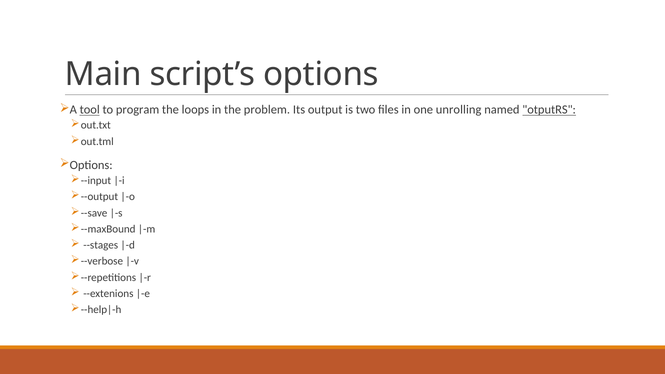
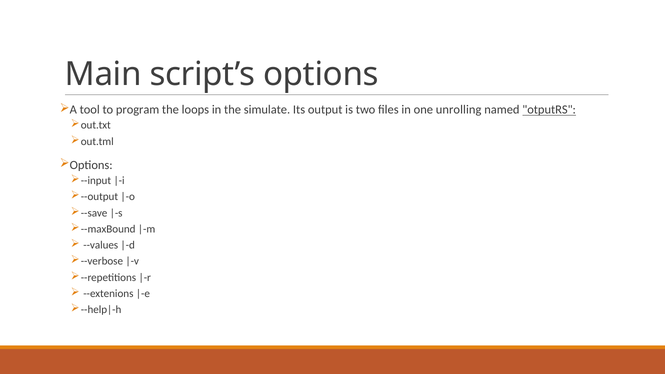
tool underline: present -> none (90, 110)
problem: problem -> simulate (267, 110)
--stages: --stages -> --values (101, 245)
